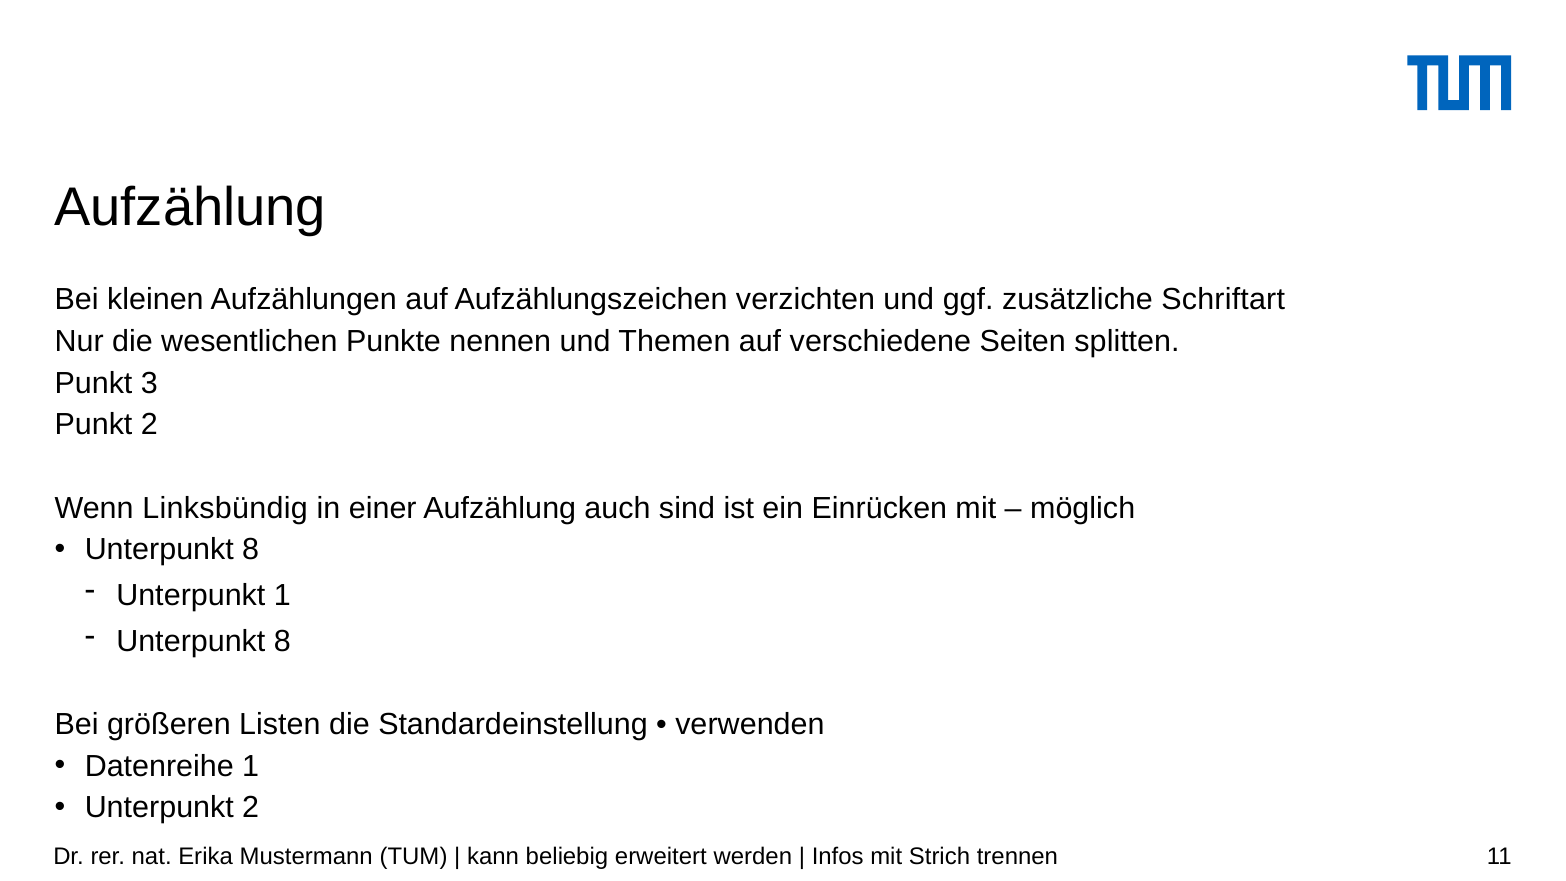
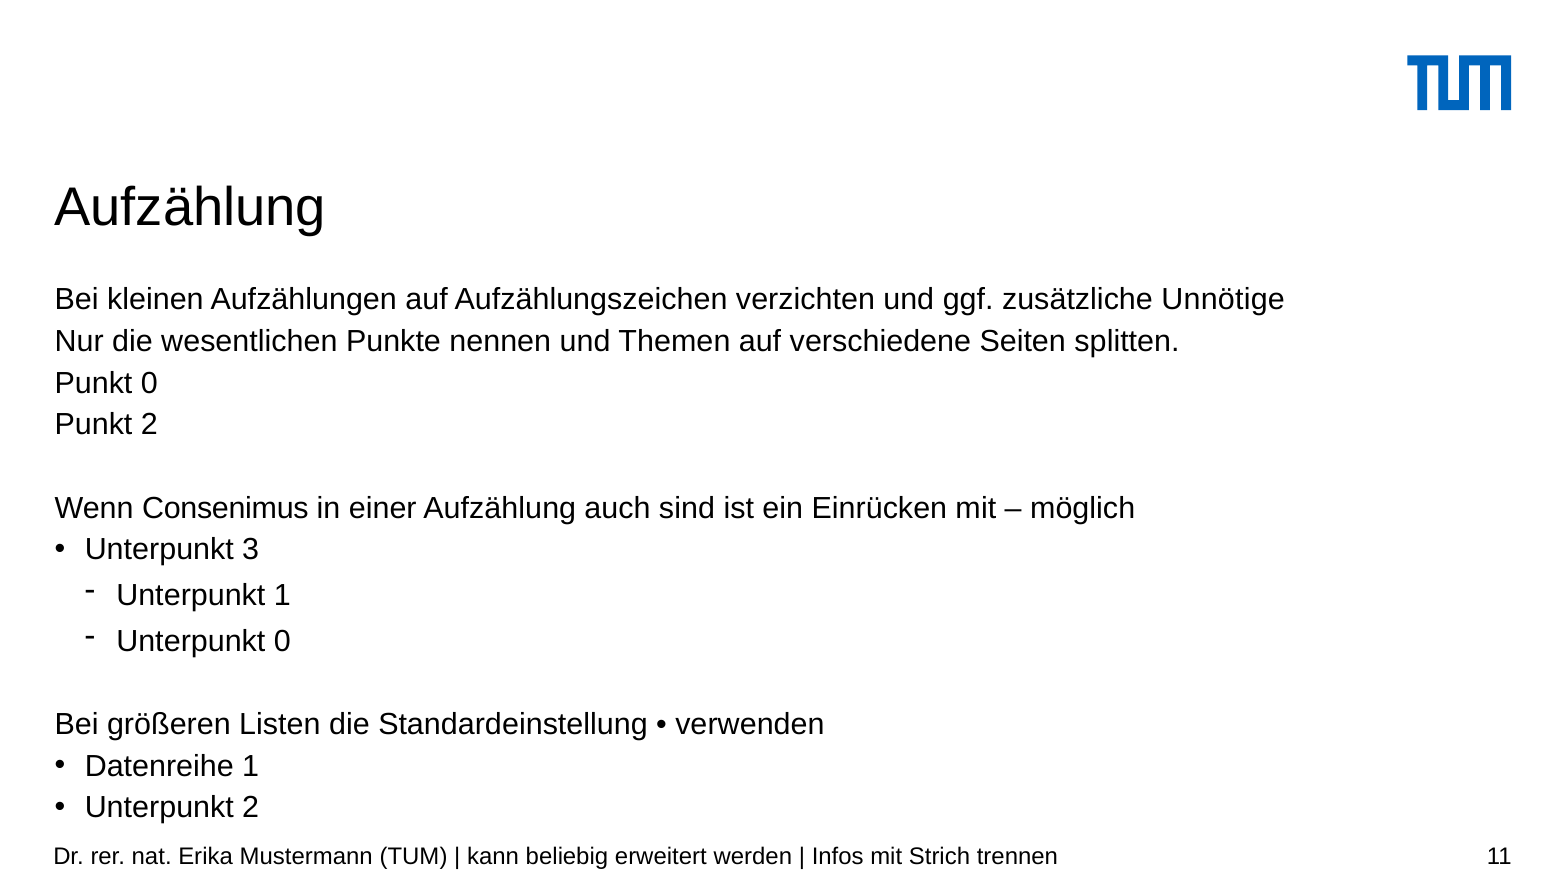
Schriftart: Schriftart -> Unnötige (1223, 300)
Punkt 3: 3 -> 0 (149, 383)
Linksbündig: Linksbündig -> Consenimus (225, 508)
8: 8 -> 3 (251, 550)
8: 8 -> 0 (282, 641)
